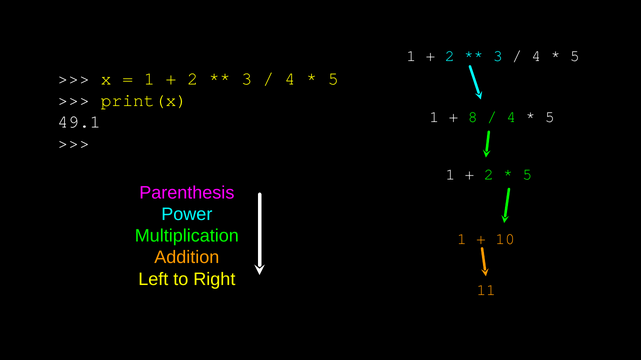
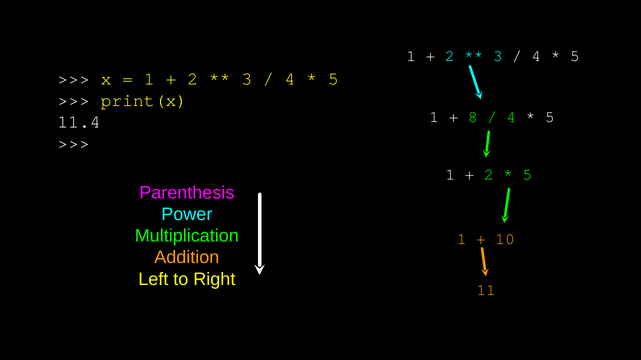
49.1: 49.1 -> 11.4 (79, 122)
